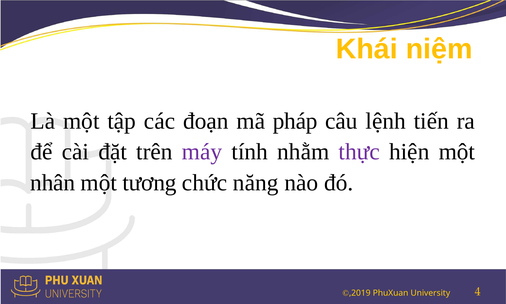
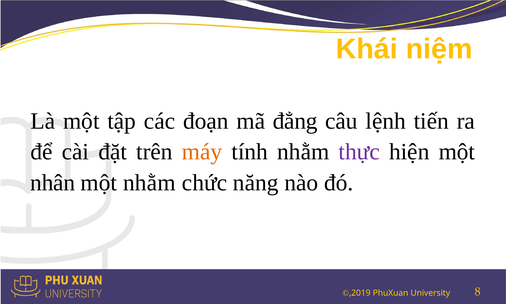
pháp: pháp -> đẳng (295, 121)
máy colour: purple -> orange (202, 152)
một tương: tương -> nhằm (149, 183)
4: 4 -> 8 (478, 292)
